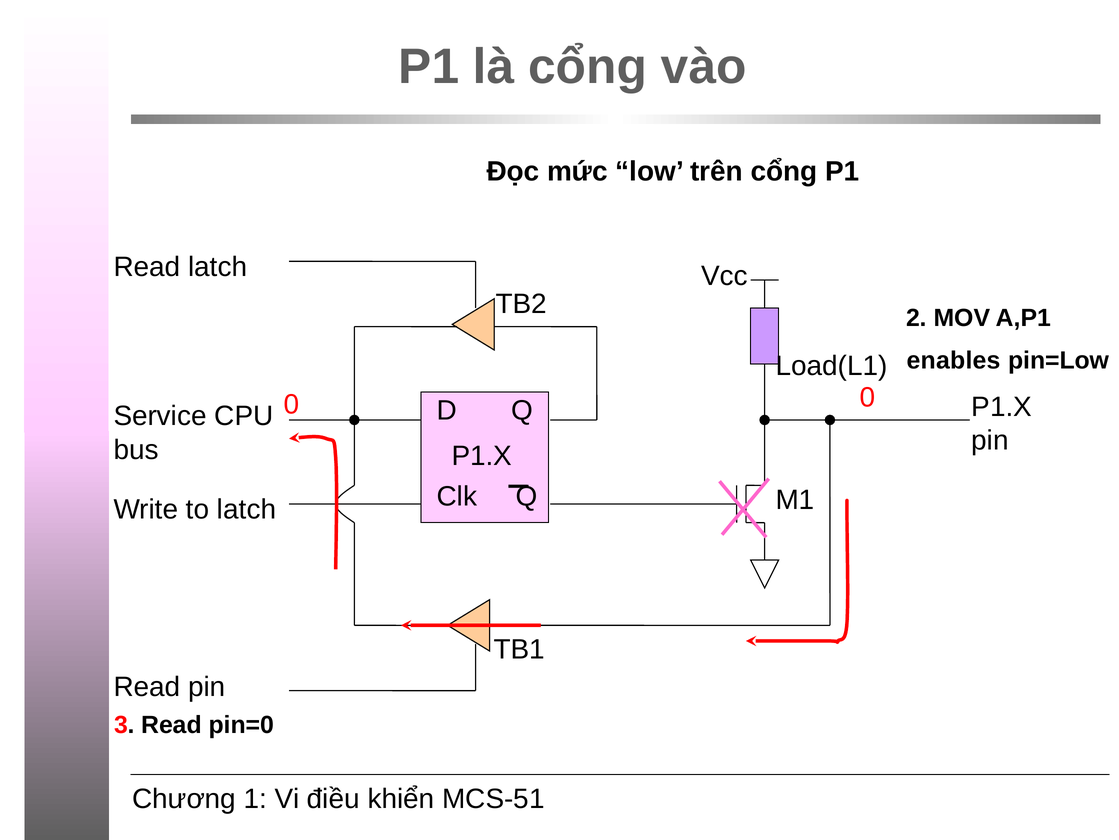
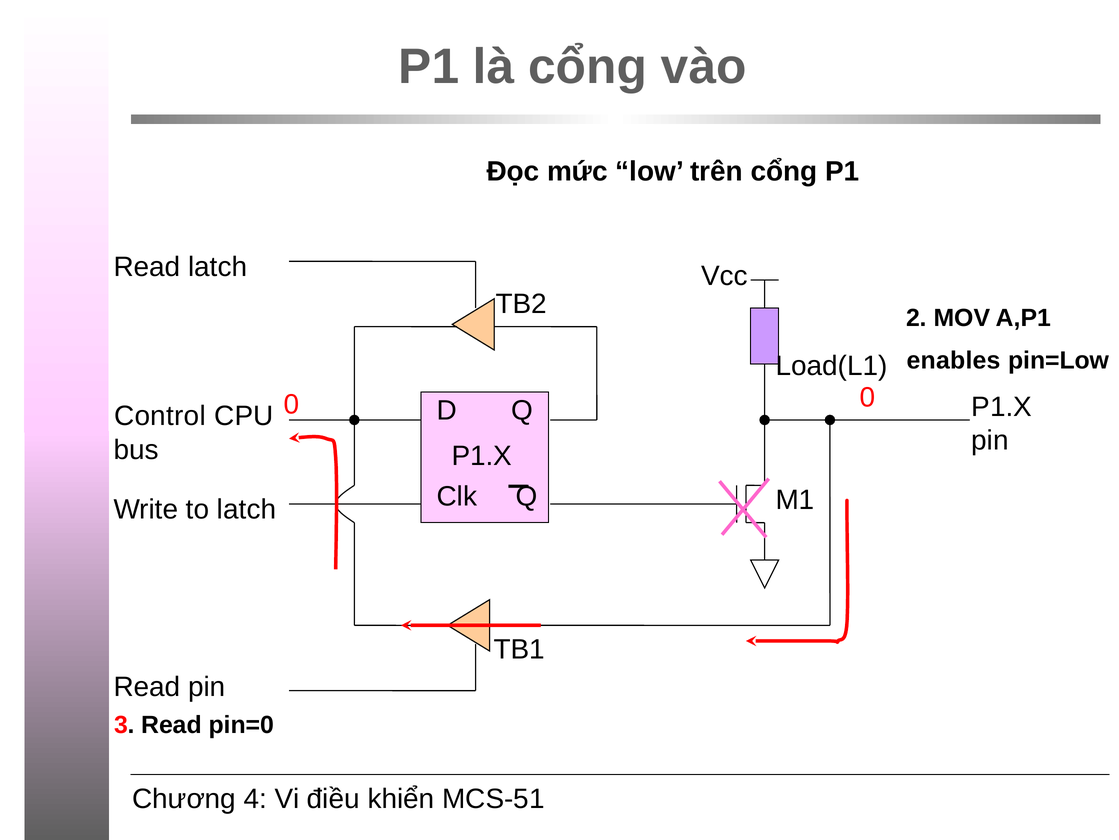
Service: Service -> Control (160, 416)
1: 1 -> 4 (255, 798)
